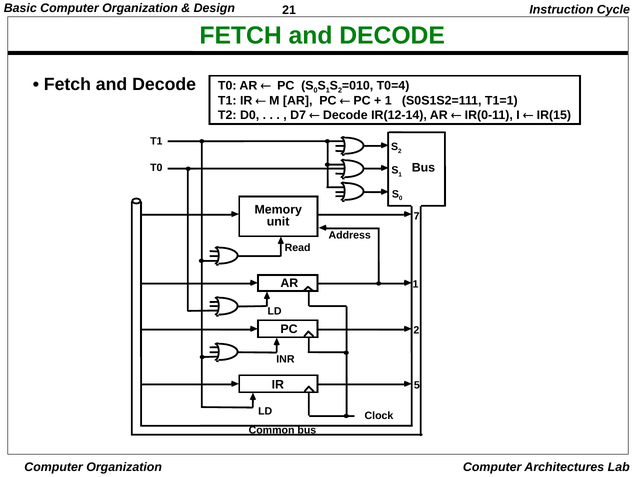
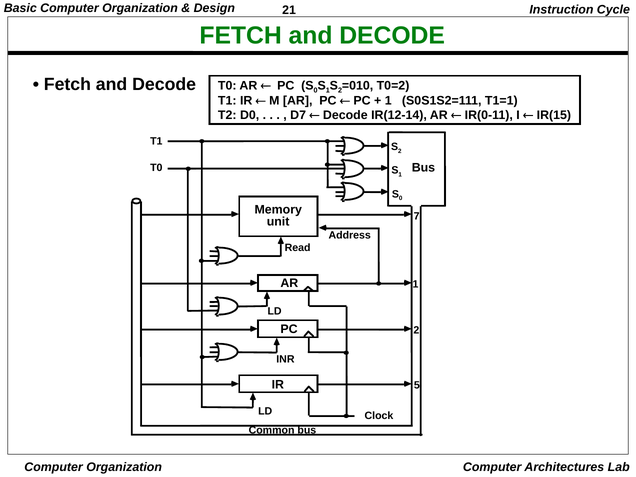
T0=4: T0=4 -> T0=2 (393, 85)
